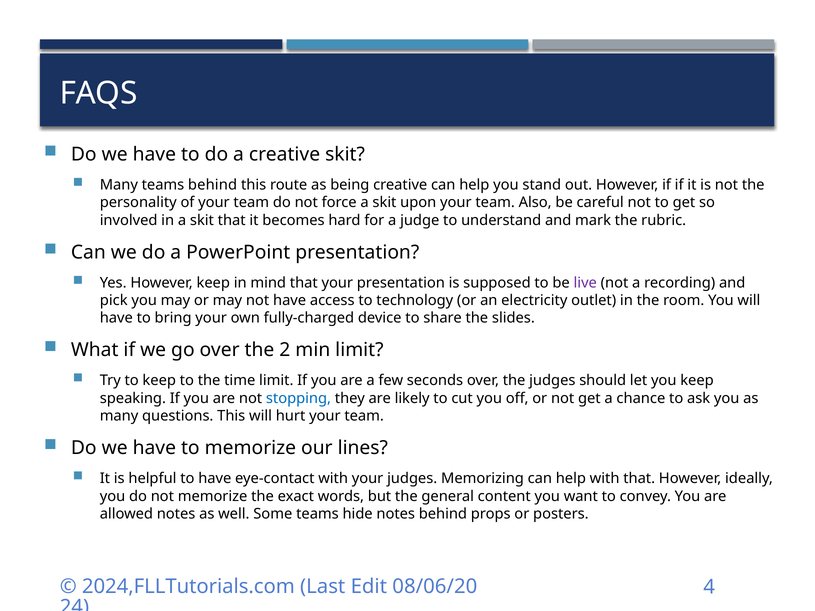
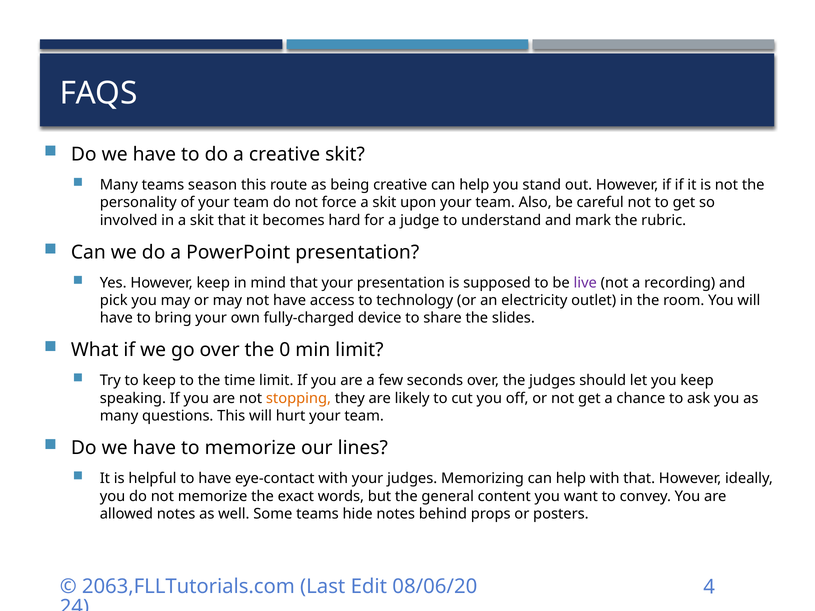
teams behind: behind -> season (213, 185)
2: 2 -> 0 (285, 350)
stopping colour: blue -> orange (299, 398)
2024,FLLTutorials.com: 2024,FLLTutorials.com -> 2063,FLLTutorials.com (188, 587)
